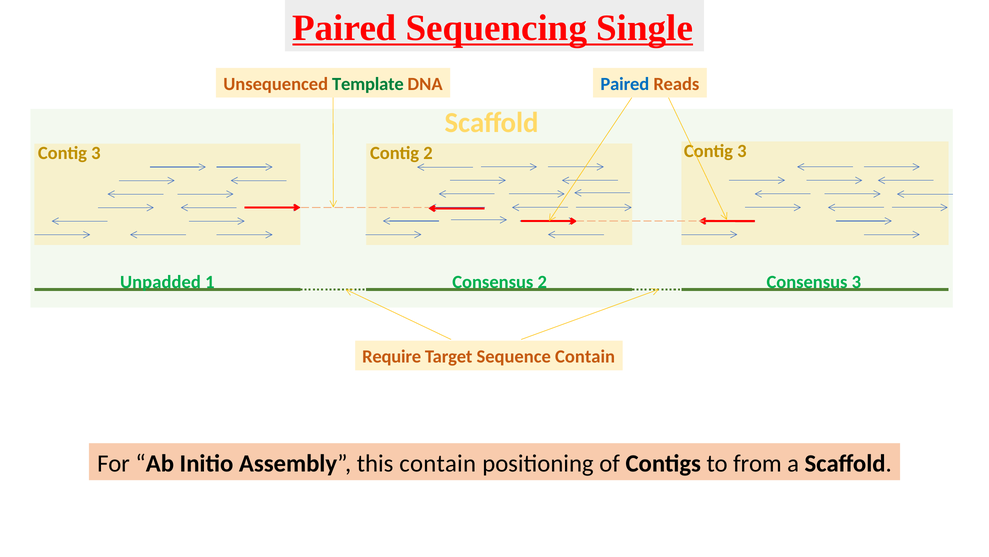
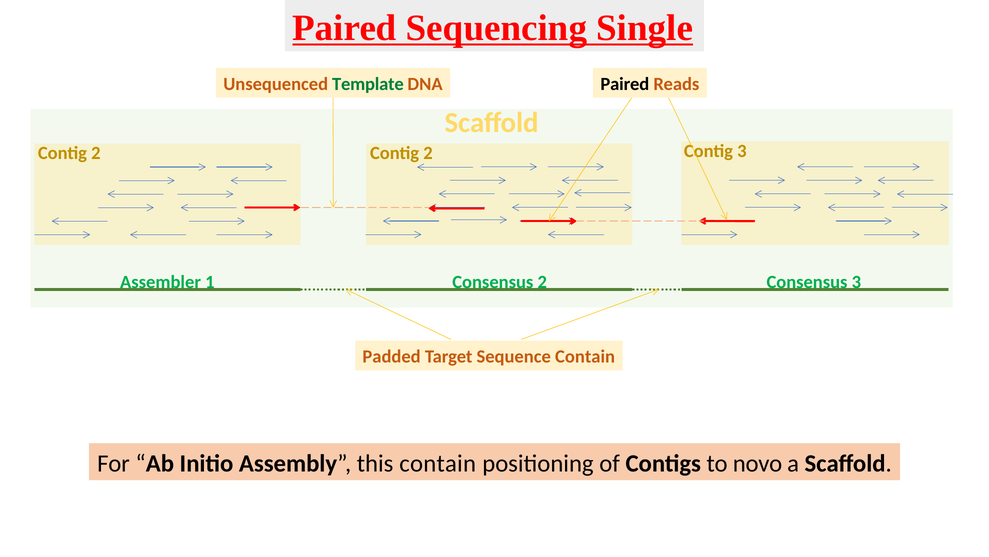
Paired colour: blue -> black (625, 84)
3: 3 -> 2 (96, 153)
Unpadded: Unpadded -> Assembler (161, 282)
Require: Require -> Padded (392, 356)
from: from -> novo (757, 463)
